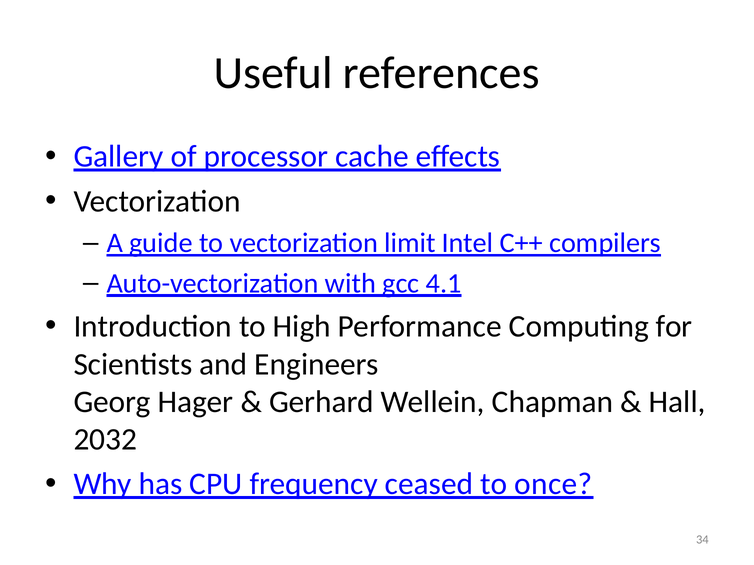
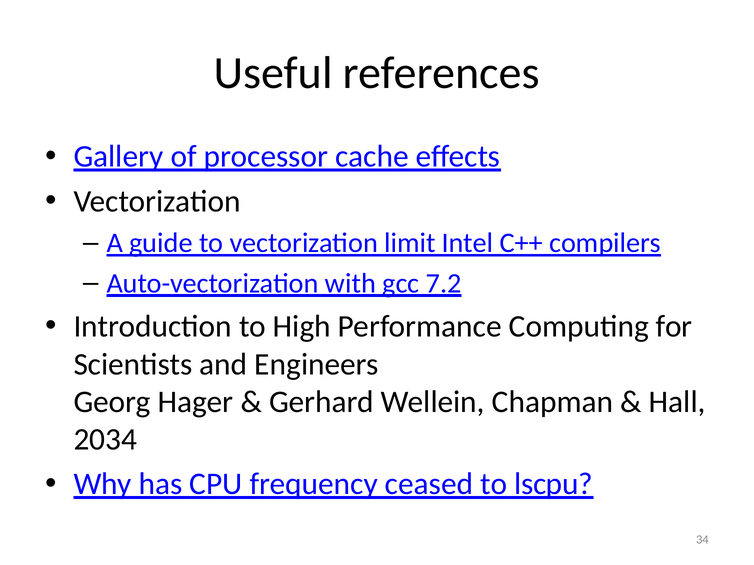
4.1: 4.1 -> 7.2 (444, 284)
2032: 2032 -> 2034 (105, 440)
once: once -> lscpu (554, 484)
